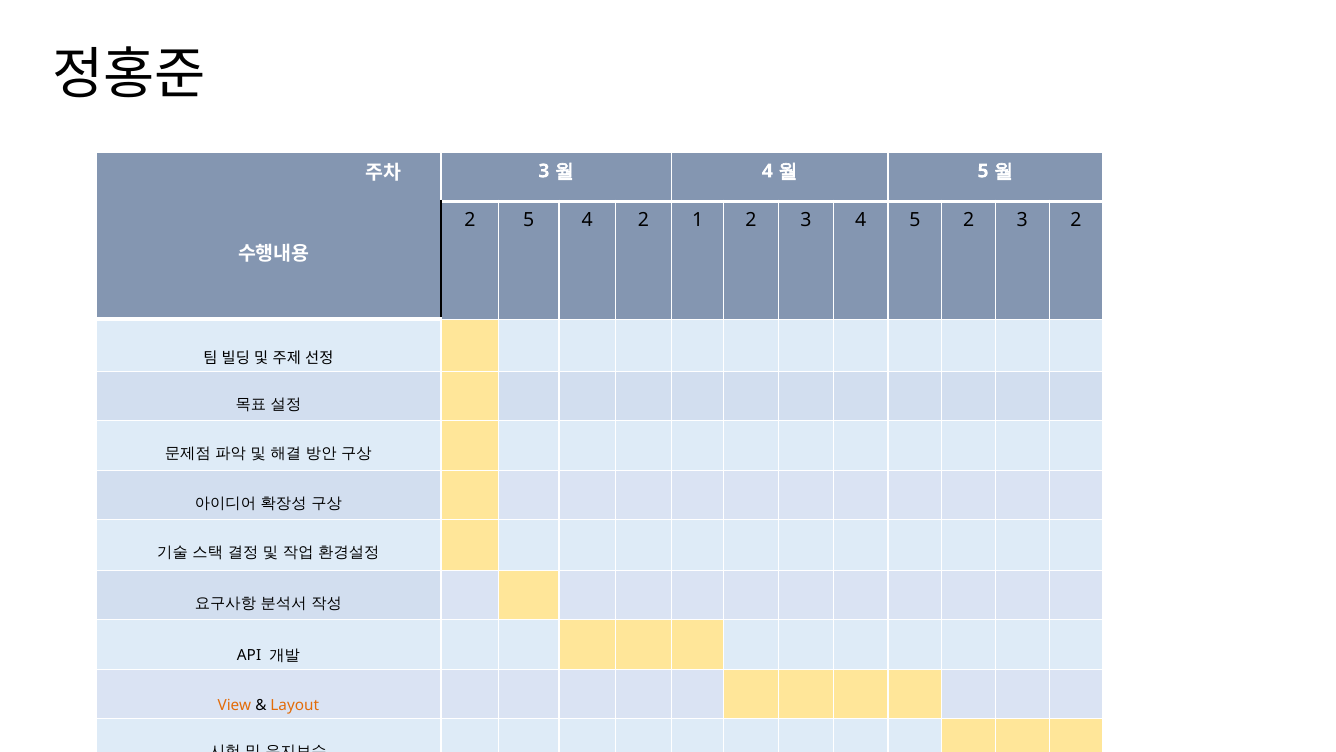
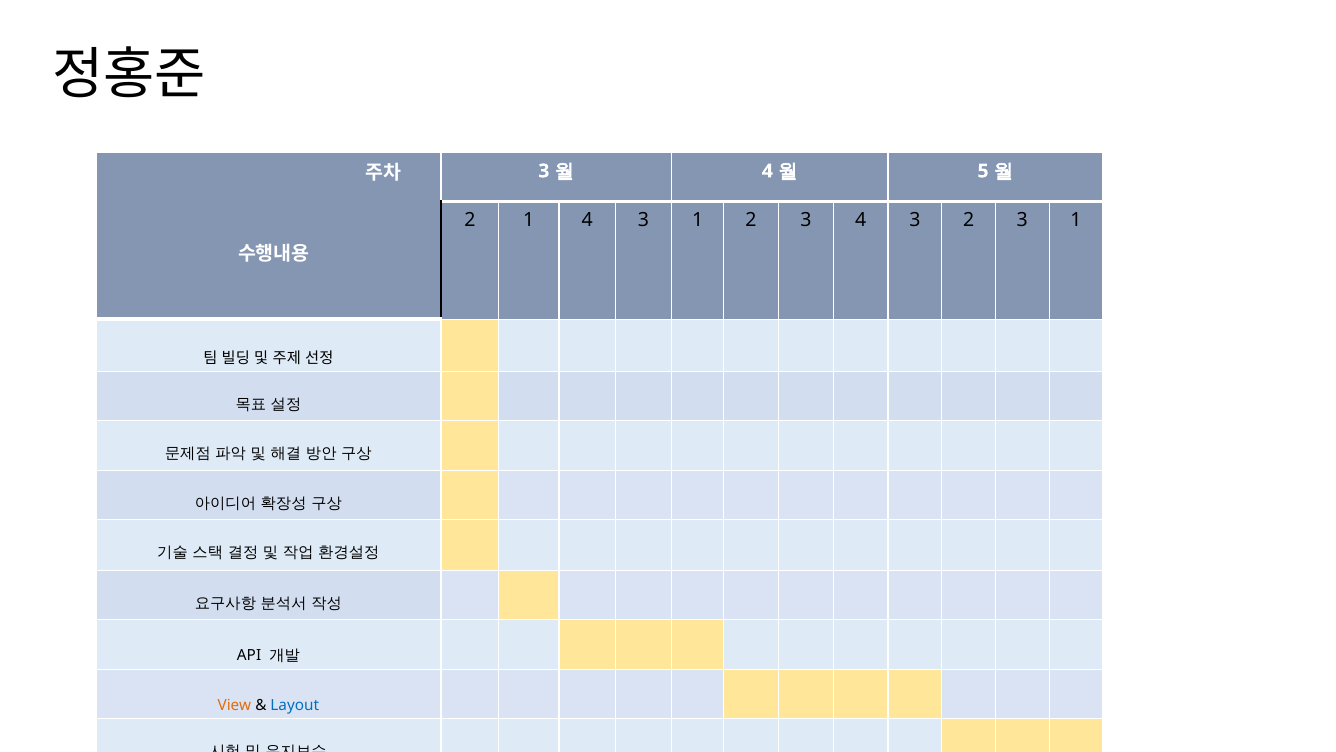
2 5: 5 -> 1 (529, 220)
2: 2 -> 3 (643, 220)
3 4 5: 5 -> 3 (915, 220)
2 3 2: 2 -> 1 (1076, 220)
Layout colour: orange -> blue (295, 705)
